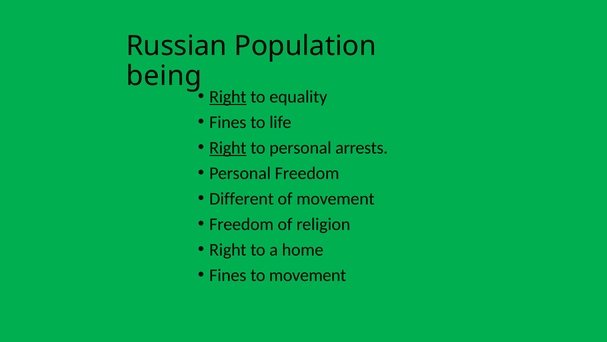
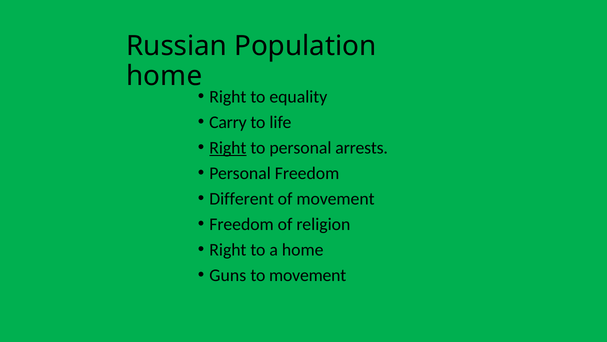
being: being -> home (164, 76)
Right underline: present -> none (228, 97)
Fines: Fines -> Carry (228, 122)
Fines: Fines -> Guns (228, 275)
